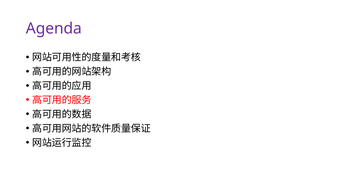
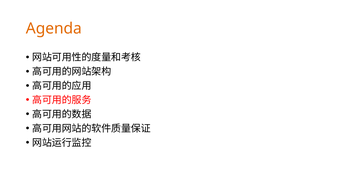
Agenda colour: purple -> orange (54, 28)
